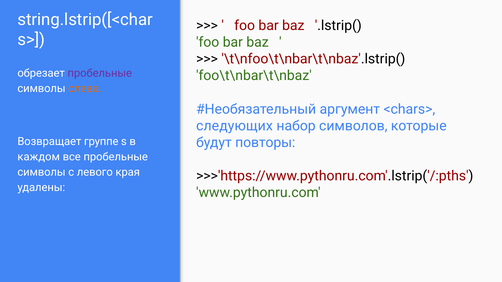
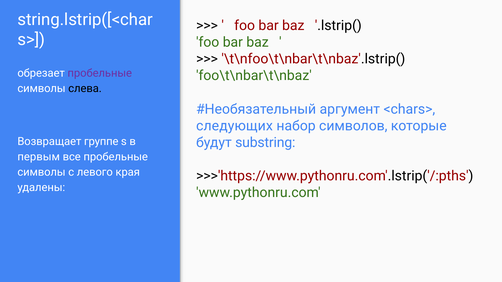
слева colour: orange -> black (85, 89)
повторы: повторы -> substring (265, 143)
каждом: каждом -> первым (39, 157)
